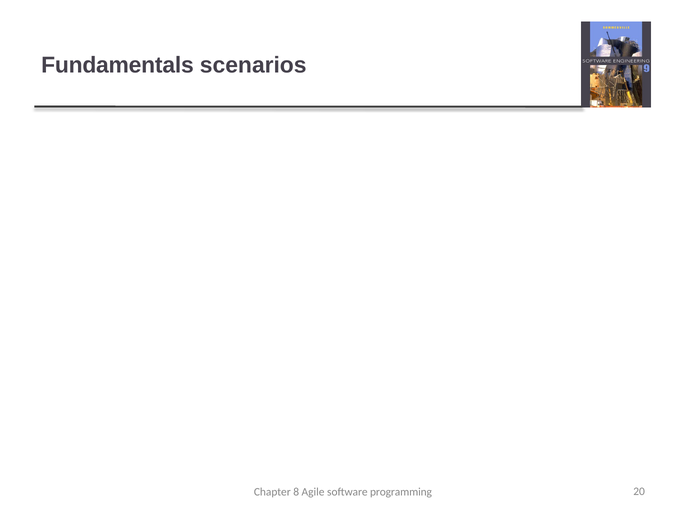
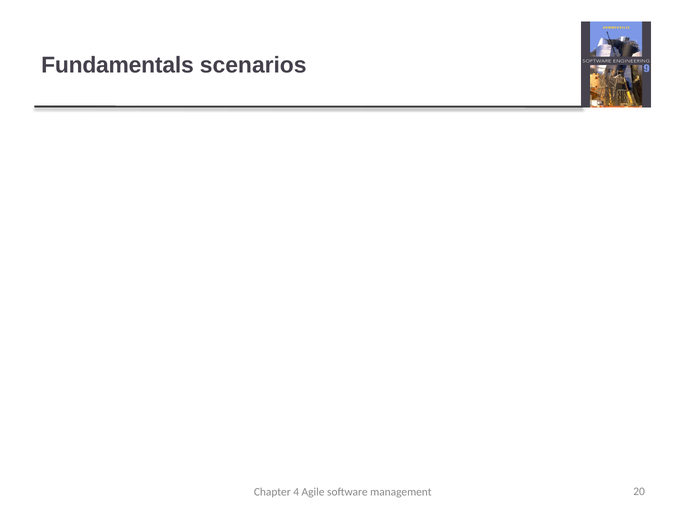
8: 8 -> 4 (296, 491)
programming: programming -> management (401, 491)
